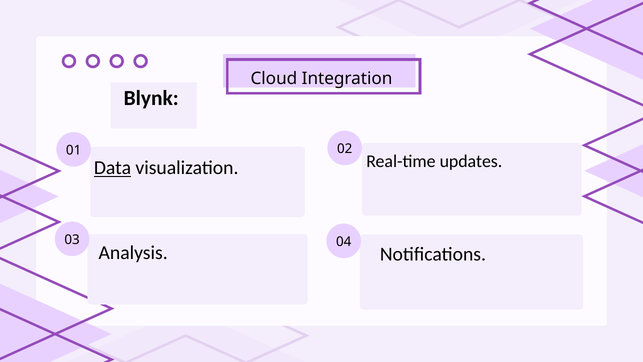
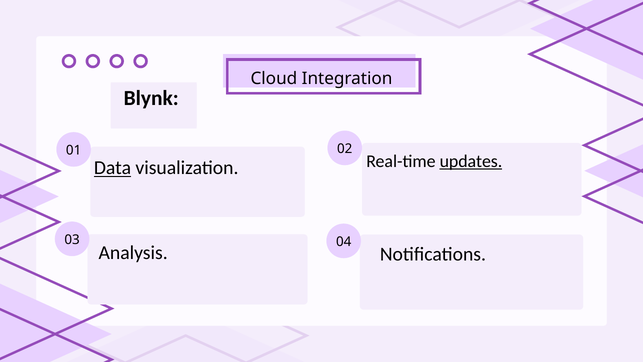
updates underline: none -> present (471, 161)
